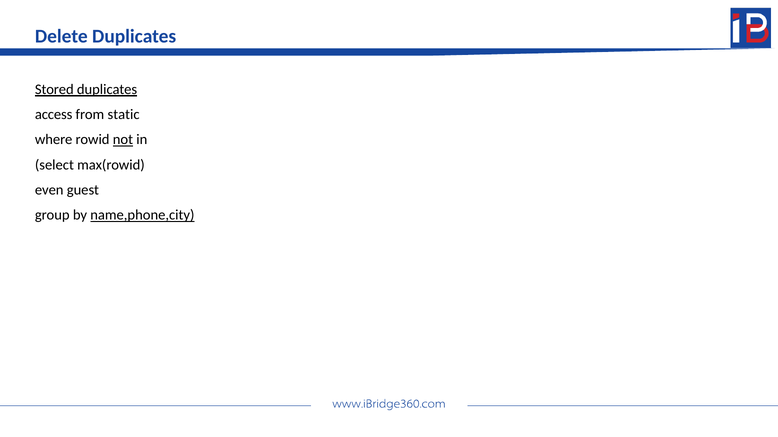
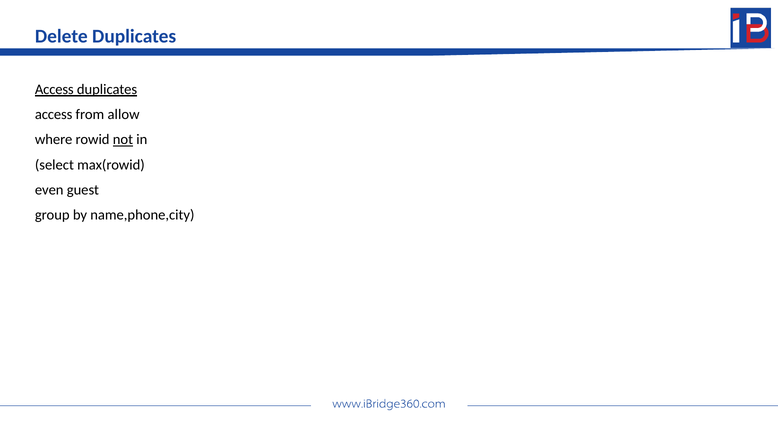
Stored: Stored -> Access (54, 89)
static: static -> allow (124, 115)
name,phone,city underline: present -> none (142, 215)
